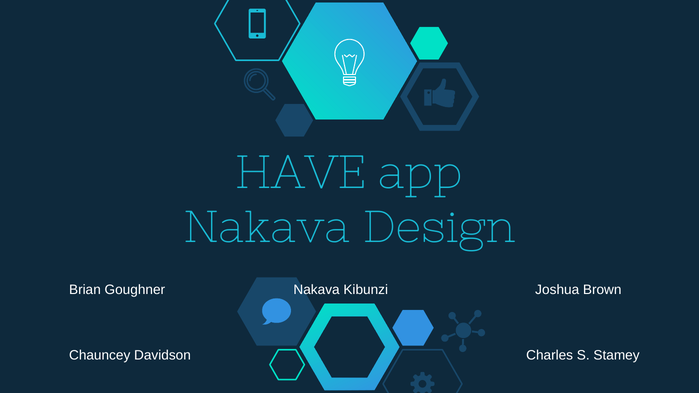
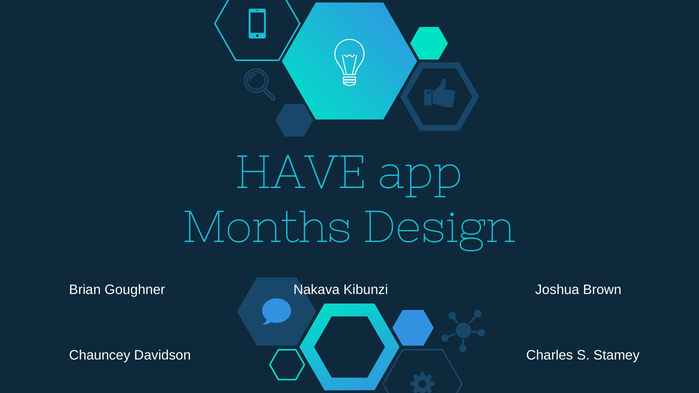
Nakava: Nakava -> Months (267, 228)
